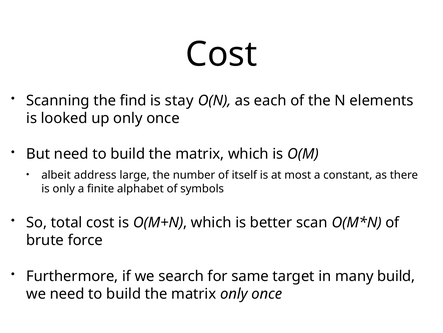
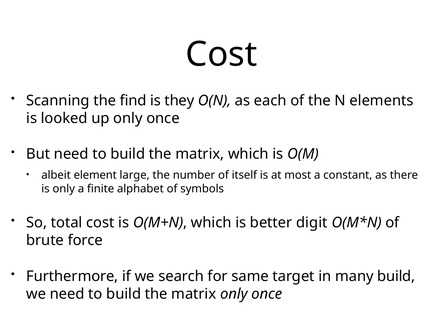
stay: stay -> they (179, 100)
address: address -> element (95, 175)
scan: scan -> digit (312, 222)
